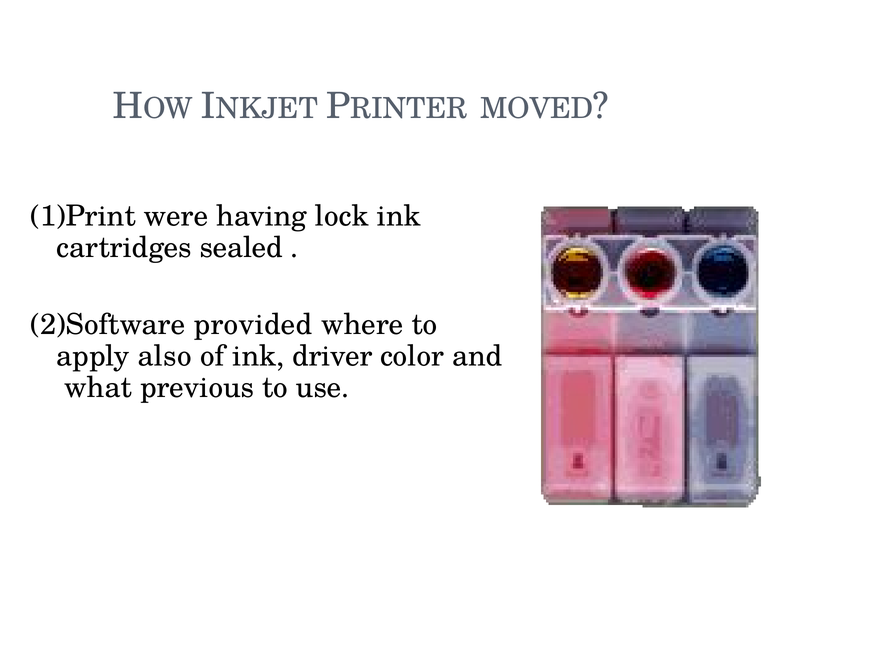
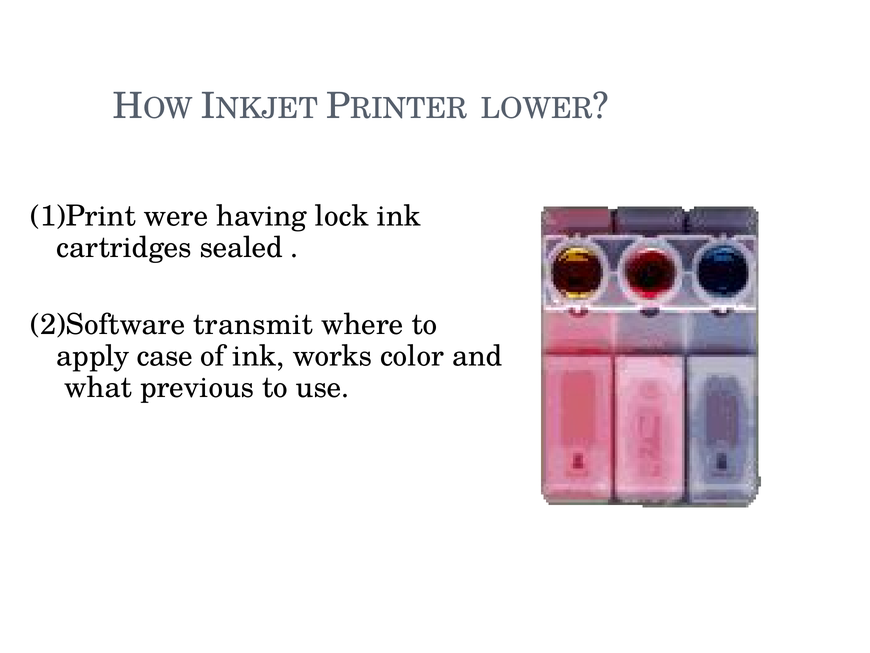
MOVED: MOVED -> LOWER (537, 109)
provided: provided -> transmit (253, 325)
also: also -> case (165, 356)
driver: driver -> works (332, 356)
